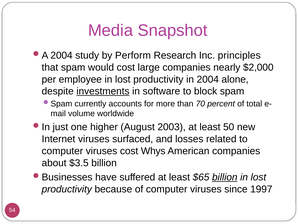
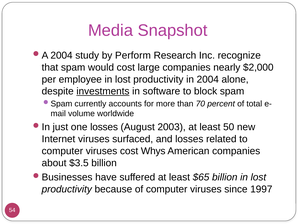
principles: principles -> recognize (239, 55)
one higher: higher -> losses (104, 127)
billion underline: present -> none (225, 177)
